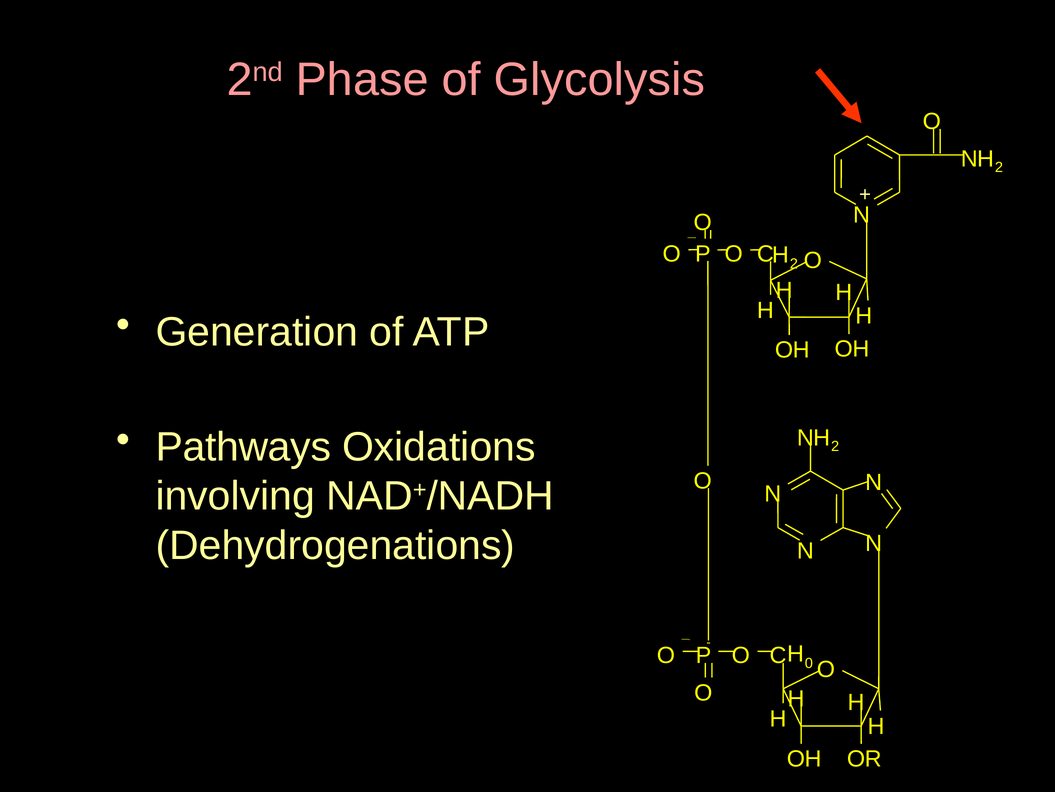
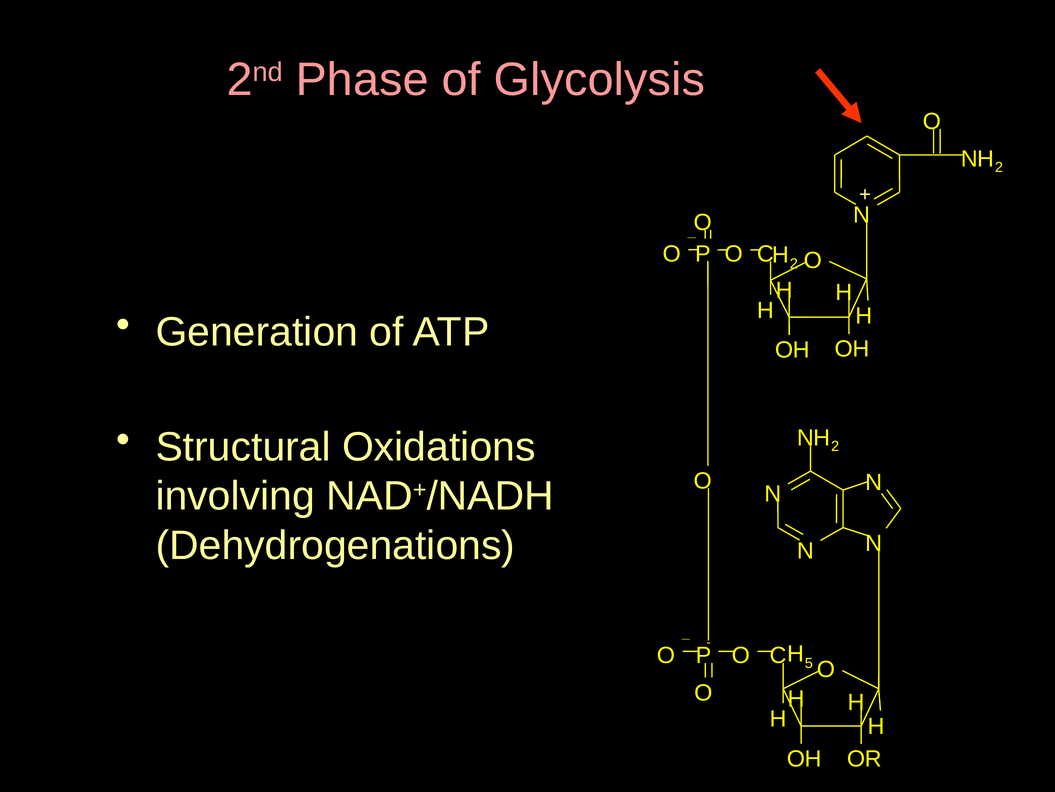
Pathways: Pathways -> Structural (243, 447)
0: 0 -> 5 (809, 663)
